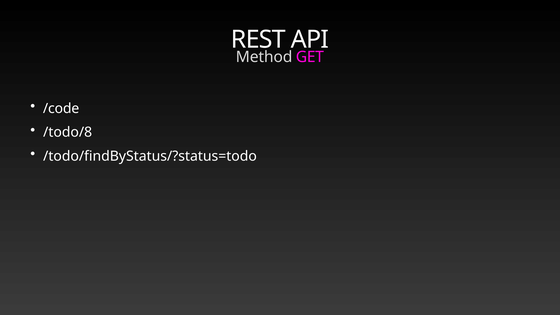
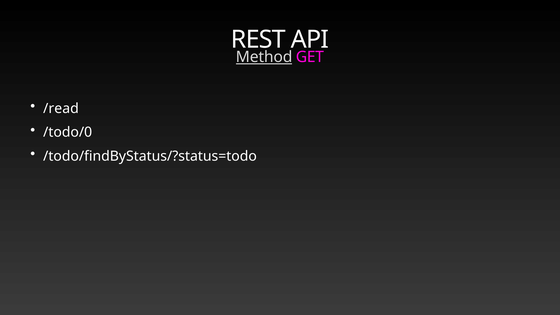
Method underline: none -> present (264, 57)
/code: /code -> /read (61, 109)
/todo/8: /todo/8 -> /todo/0 (68, 132)
